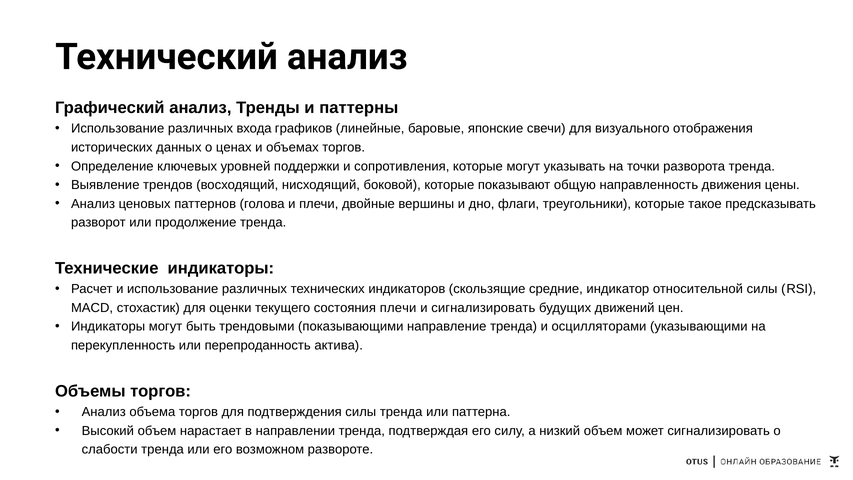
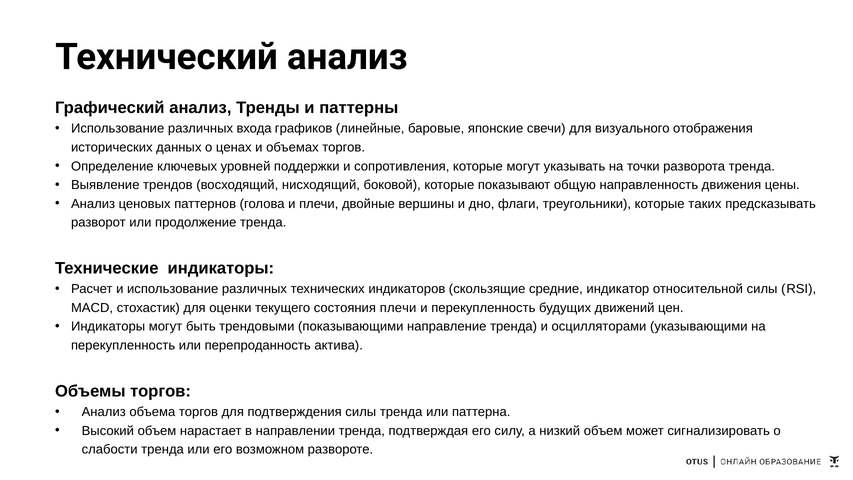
такое: такое -> таких (705, 204)
и сигнализировать: сигнализировать -> перекупленность (483, 308)
